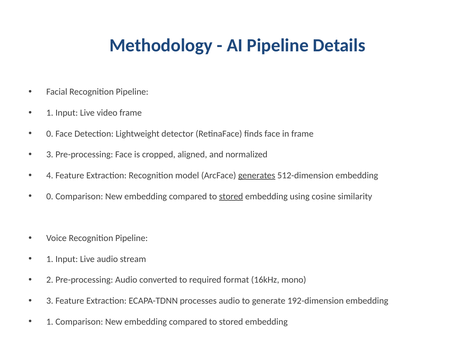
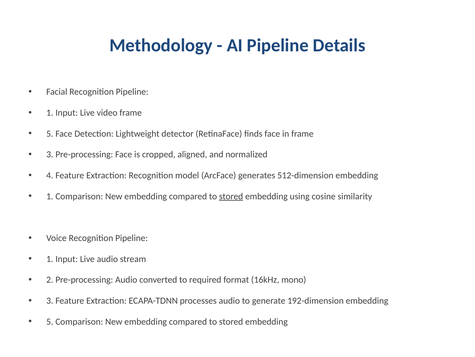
0: 0 -> 5 (50, 133)
generates underline: present -> none (257, 175)
0: 0 -> 1 (50, 196)
1: 1 -> 5 (50, 321)
